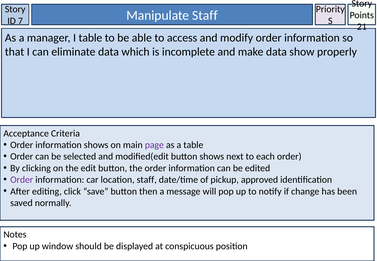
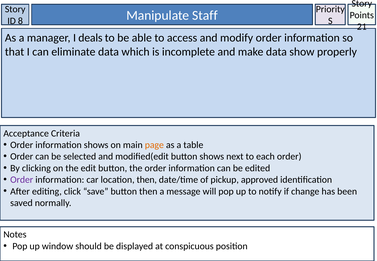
7: 7 -> 8 (20, 21)
I table: table -> deals (90, 38)
page colour: purple -> orange (154, 145)
location staff: staff -> then (147, 180)
